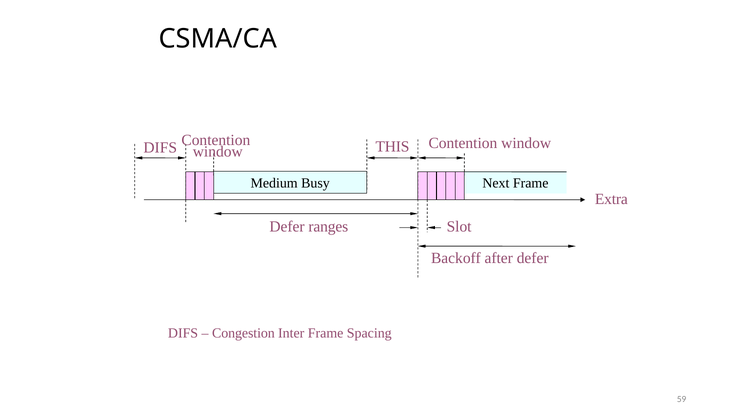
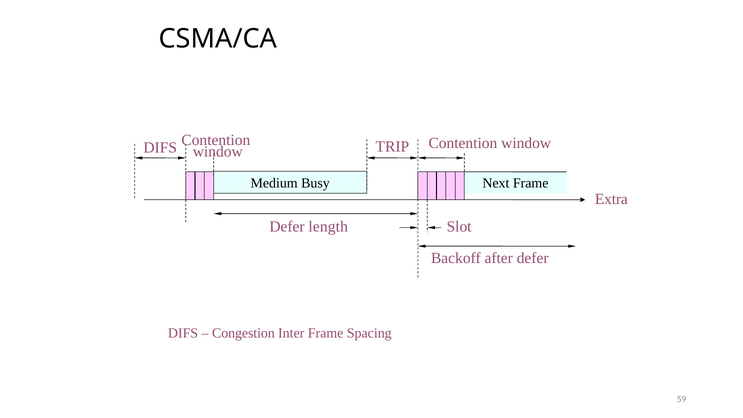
THIS: THIS -> TRIP (392, 147)
ranges: ranges -> length (328, 227)
